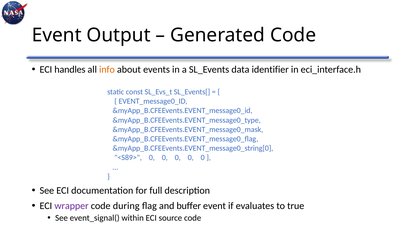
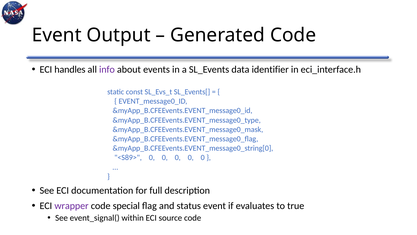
info colour: orange -> purple (107, 69)
during: during -> special (126, 205)
buffer: buffer -> status (189, 205)
